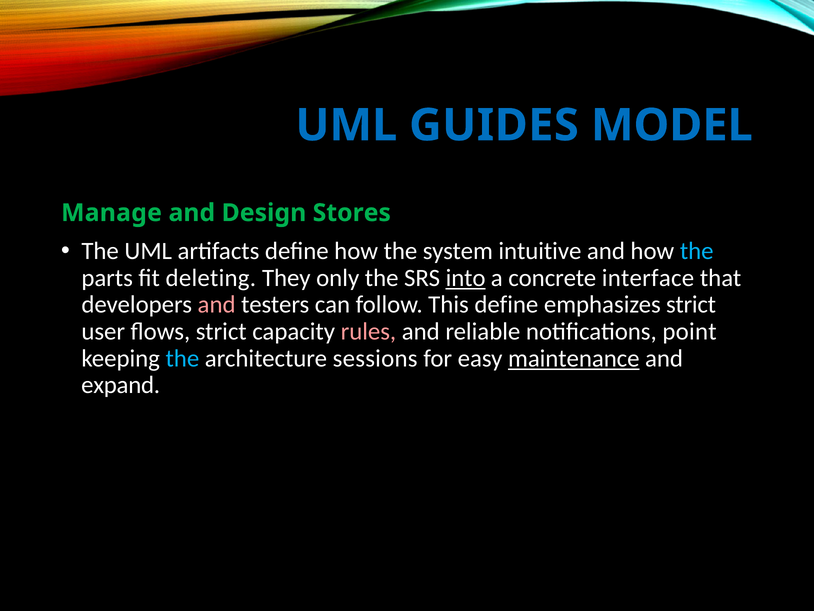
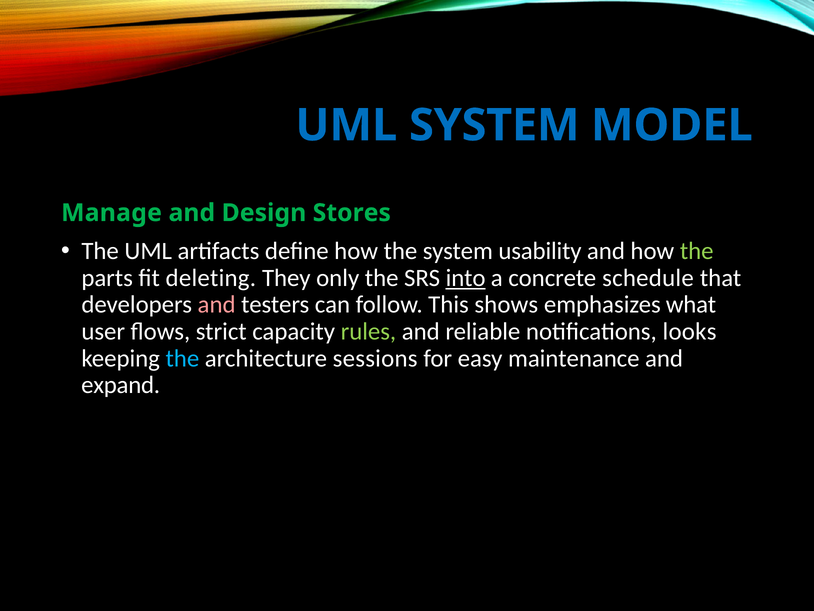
UML GUIDES: GUIDES -> SYSTEM (494, 125)
intuitive: intuitive -> usability (540, 251)
the colour: light blue -> light green (697, 251)
interface: interface -> schedule (648, 278)
This define: define -> shows (506, 304)
emphasizes strict: strict -> what (691, 304)
rules colour: pink -> light green (368, 331)
point: point -> looks (690, 331)
maintenance underline: present -> none (574, 358)
